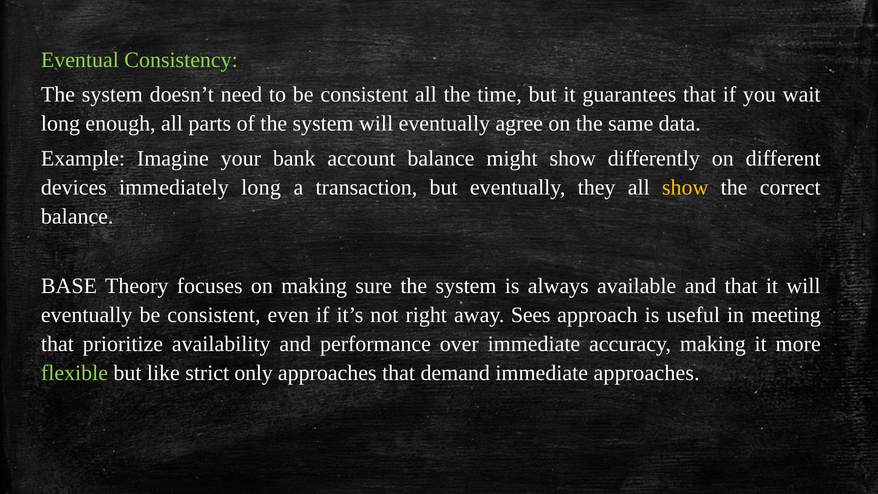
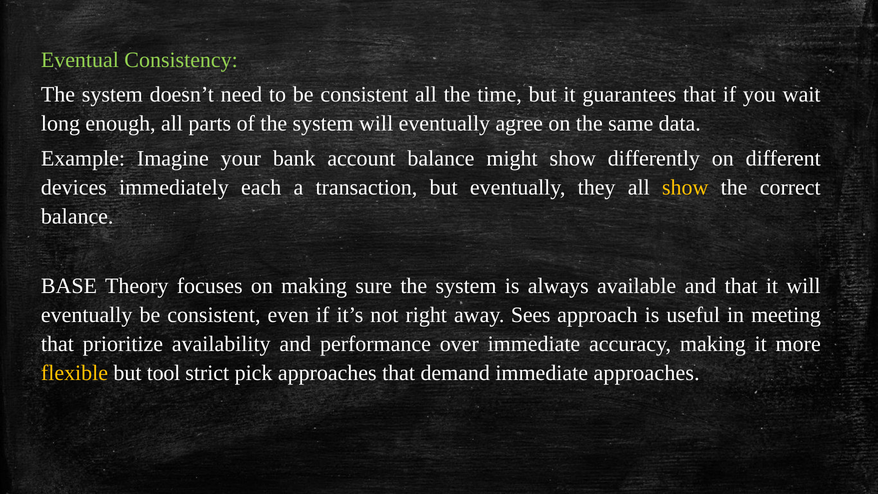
immediately long: long -> each (261, 187)
flexible colour: light green -> yellow (75, 373)
like: like -> tool (164, 373)
only: only -> pick (254, 373)
